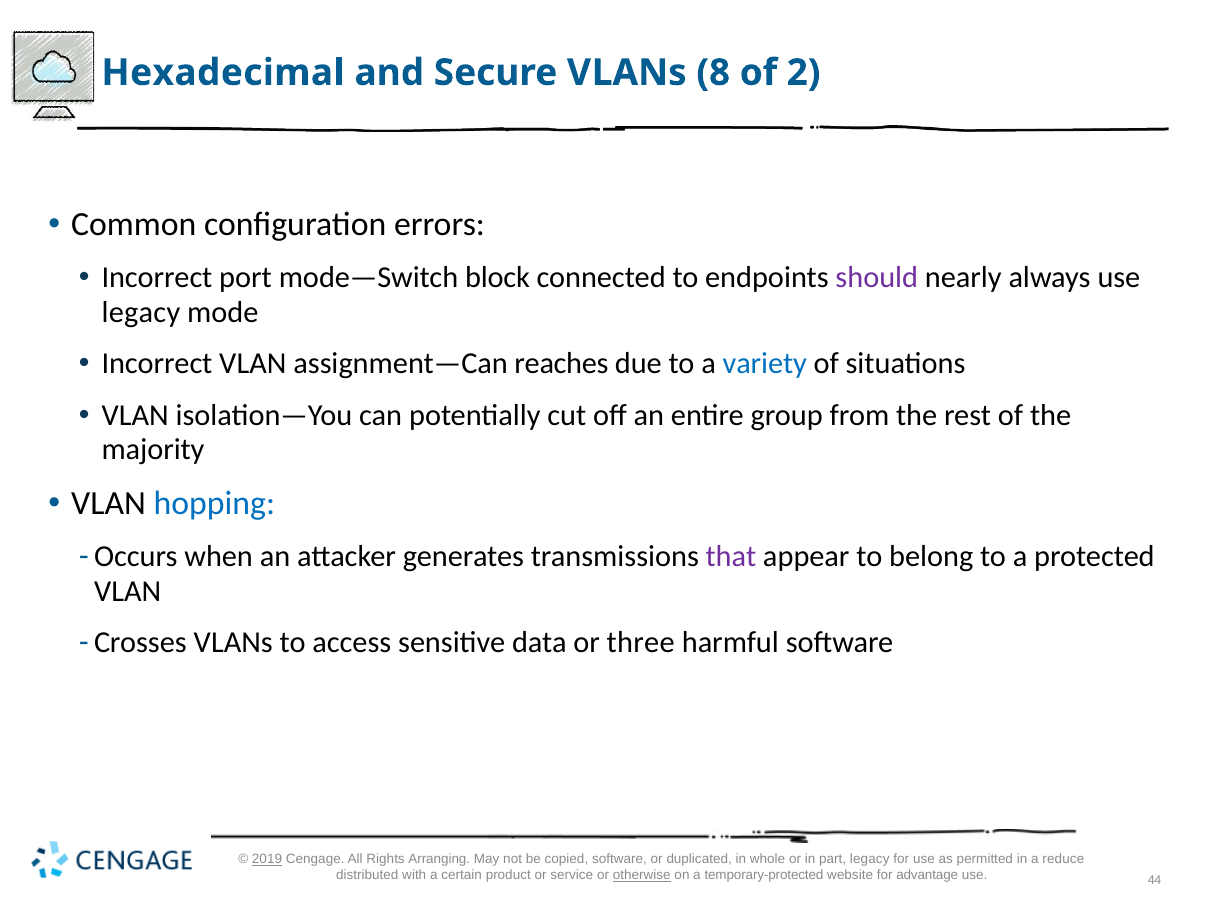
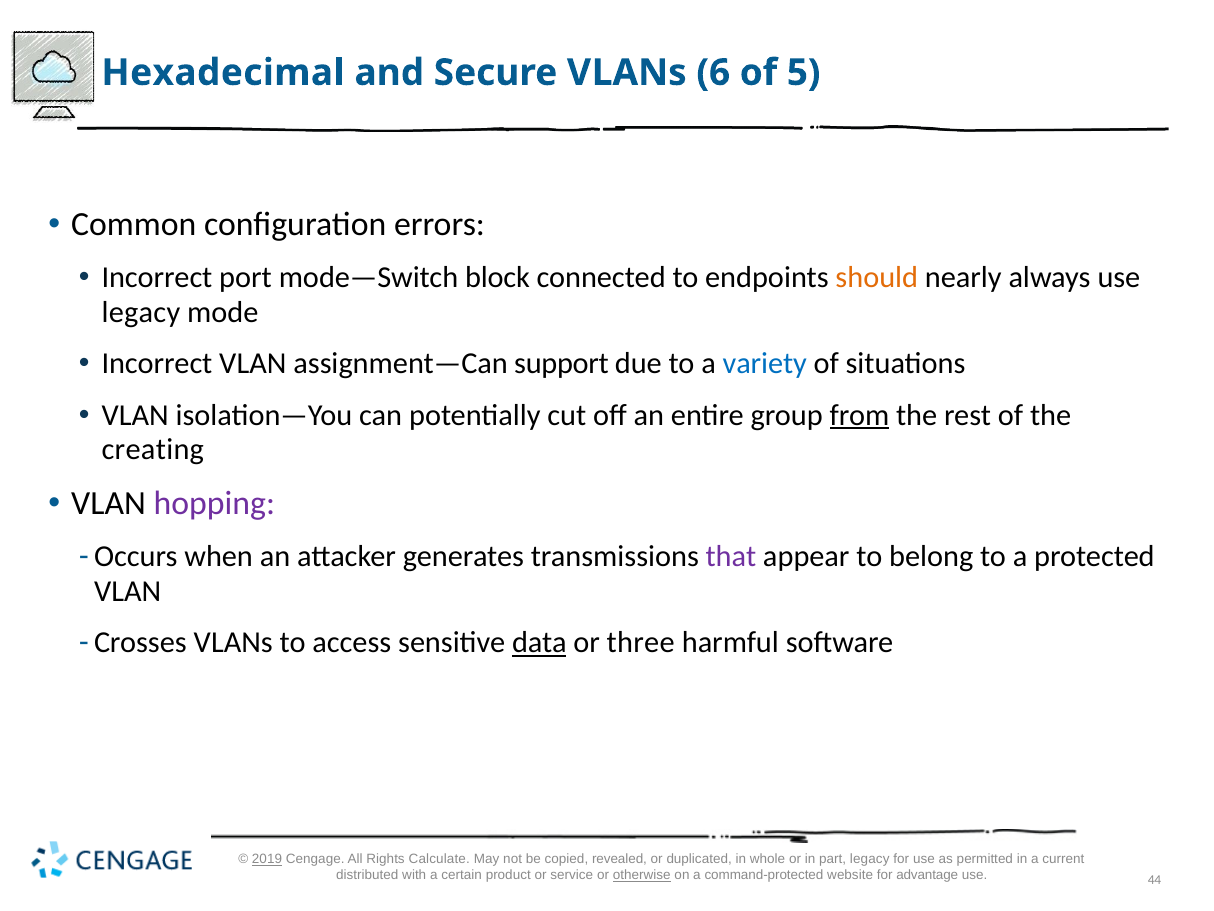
8: 8 -> 6 (713, 73)
2: 2 -> 5 (804, 73)
should colour: purple -> orange (877, 277)
reaches: reaches -> support (561, 363)
from underline: none -> present (860, 415)
majority: majority -> creating (153, 449)
hopping colour: blue -> purple (214, 503)
data underline: none -> present (539, 642)
Arranging: Arranging -> Calculate (439, 859)
copied software: software -> revealed (619, 859)
reduce: reduce -> current (1063, 859)
temporary-protected: temporary-protected -> command-protected (764, 875)
